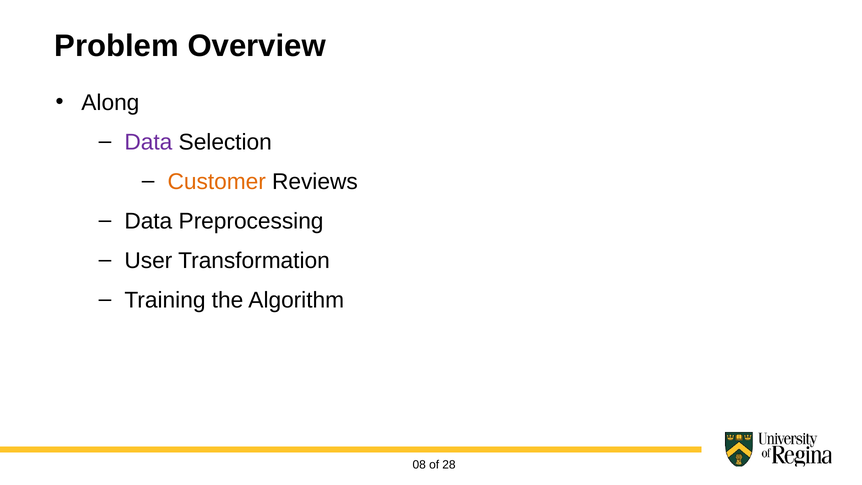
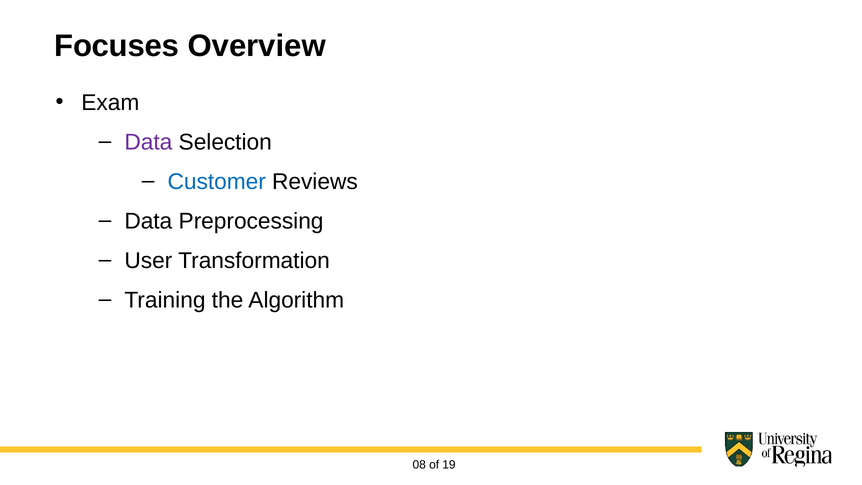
Problem: Problem -> Focuses (117, 46)
Along: Along -> Exam (110, 103)
Customer colour: orange -> blue (217, 182)
28: 28 -> 19 (449, 465)
